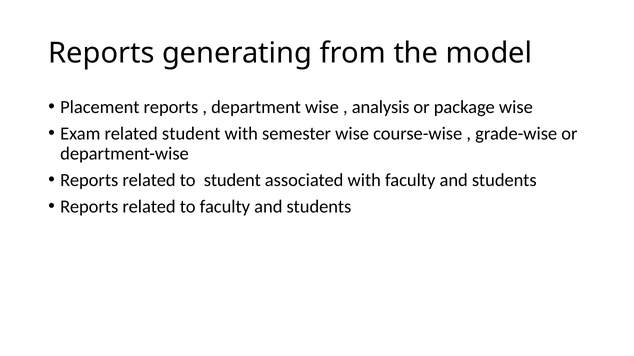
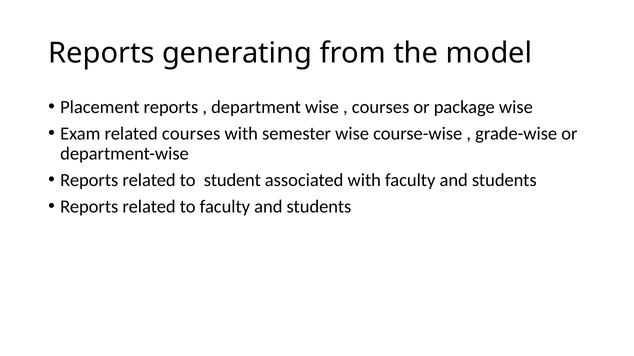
analysis: analysis -> courses (381, 107)
related student: student -> courses (191, 134)
